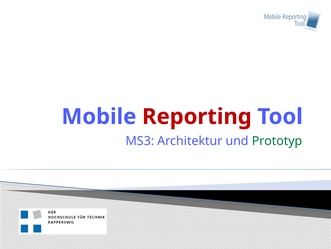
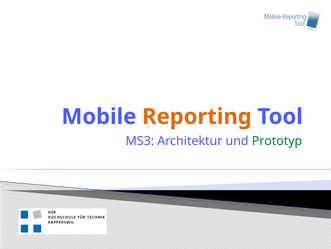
Reporting colour: red -> orange (197, 116)
